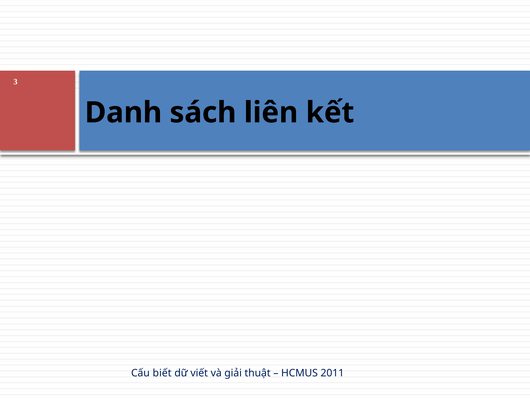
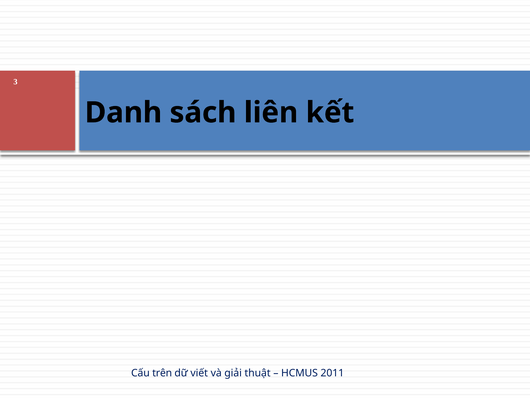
biết: biết -> trên (162, 373)
